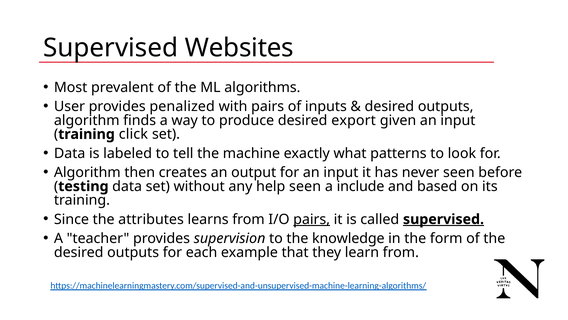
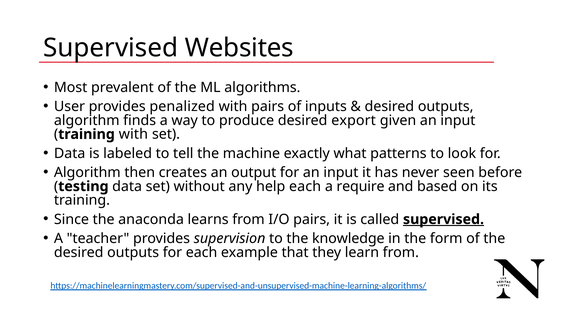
training click: click -> with (133, 134)
help seen: seen -> each (305, 186)
include: include -> require (361, 186)
attributes: attributes -> anaconda (151, 219)
pairs underline: present -> none (312, 219)
